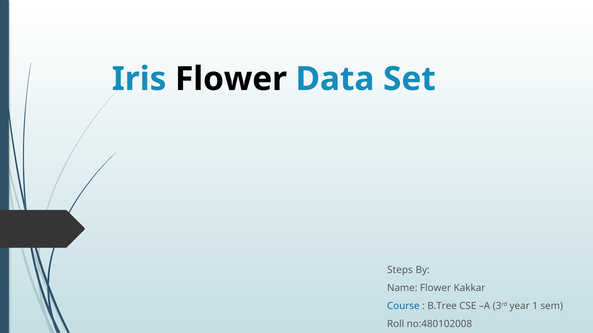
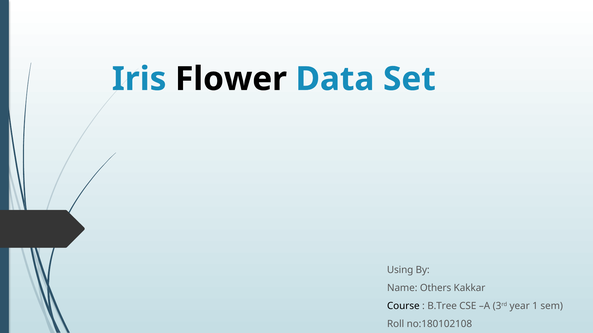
Steps: Steps -> Using (400, 270)
Name Flower: Flower -> Others (436, 288)
Course colour: blue -> black (403, 306)
no:480102008: no:480102008 -> no:180102108 (439, 324)
